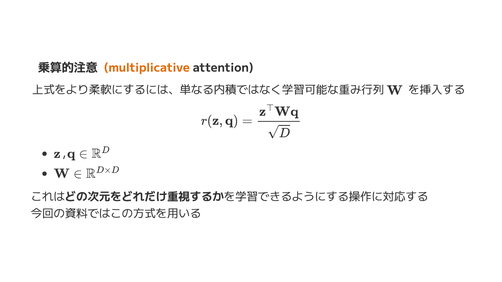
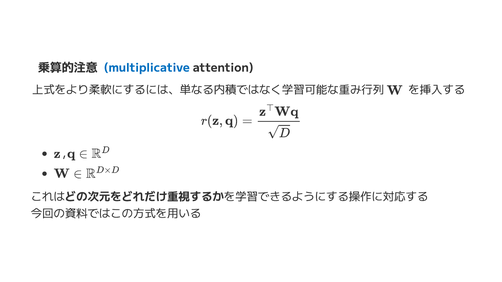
multiplicative colour: orange -> blue (147, 68)
